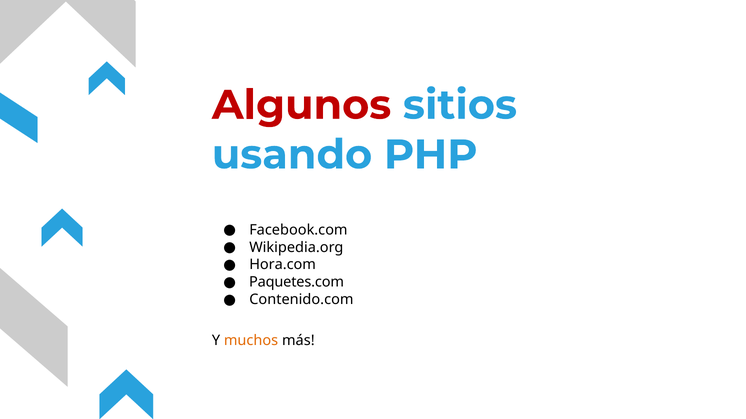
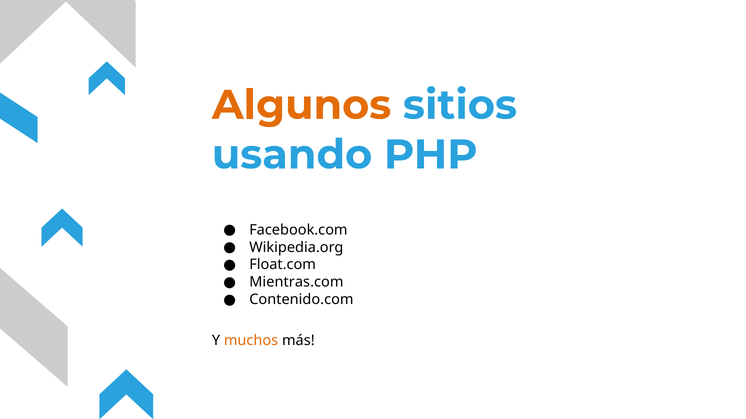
Algunos colour: red -> orange (302, 105)
Hora.com: Hora.com -> Float.com (283, 265)
Paquetes.com: Paquetes.com -> Mientras.com (296, 282)
